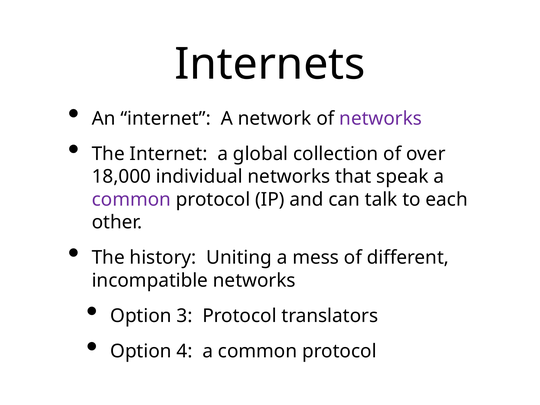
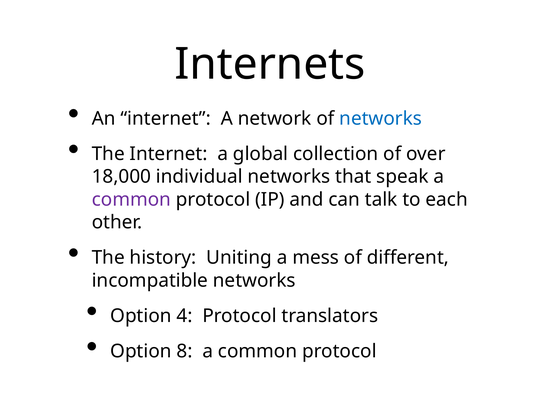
networks colour: purple -> blue (381, 118)
3: 3 -> 4 (185, 316)
4: 4 -> 8 (185, 351)
